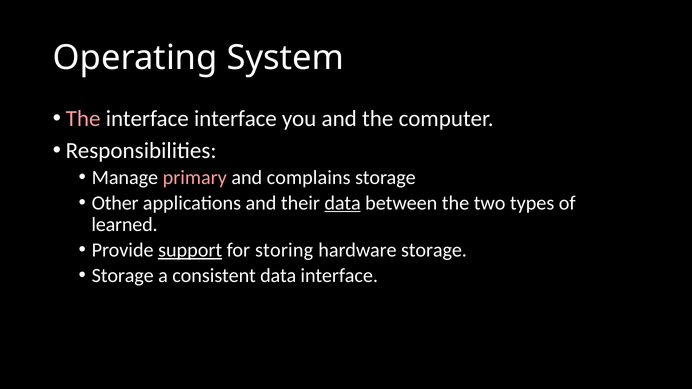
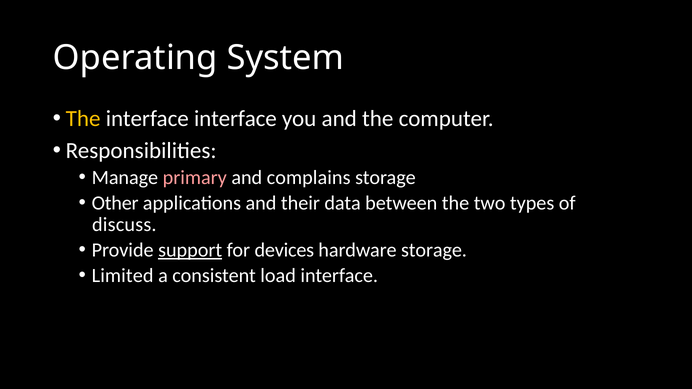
The colour: pink -> yellow (83, 119)
data underline: present -> none (343, 203)
learned: learned -> discuss (124, 225)
storing: storing -> devices (284, 250)
Storage: Storage -> Limited (123, 276)
consistent data: data -> load (278, 276)
